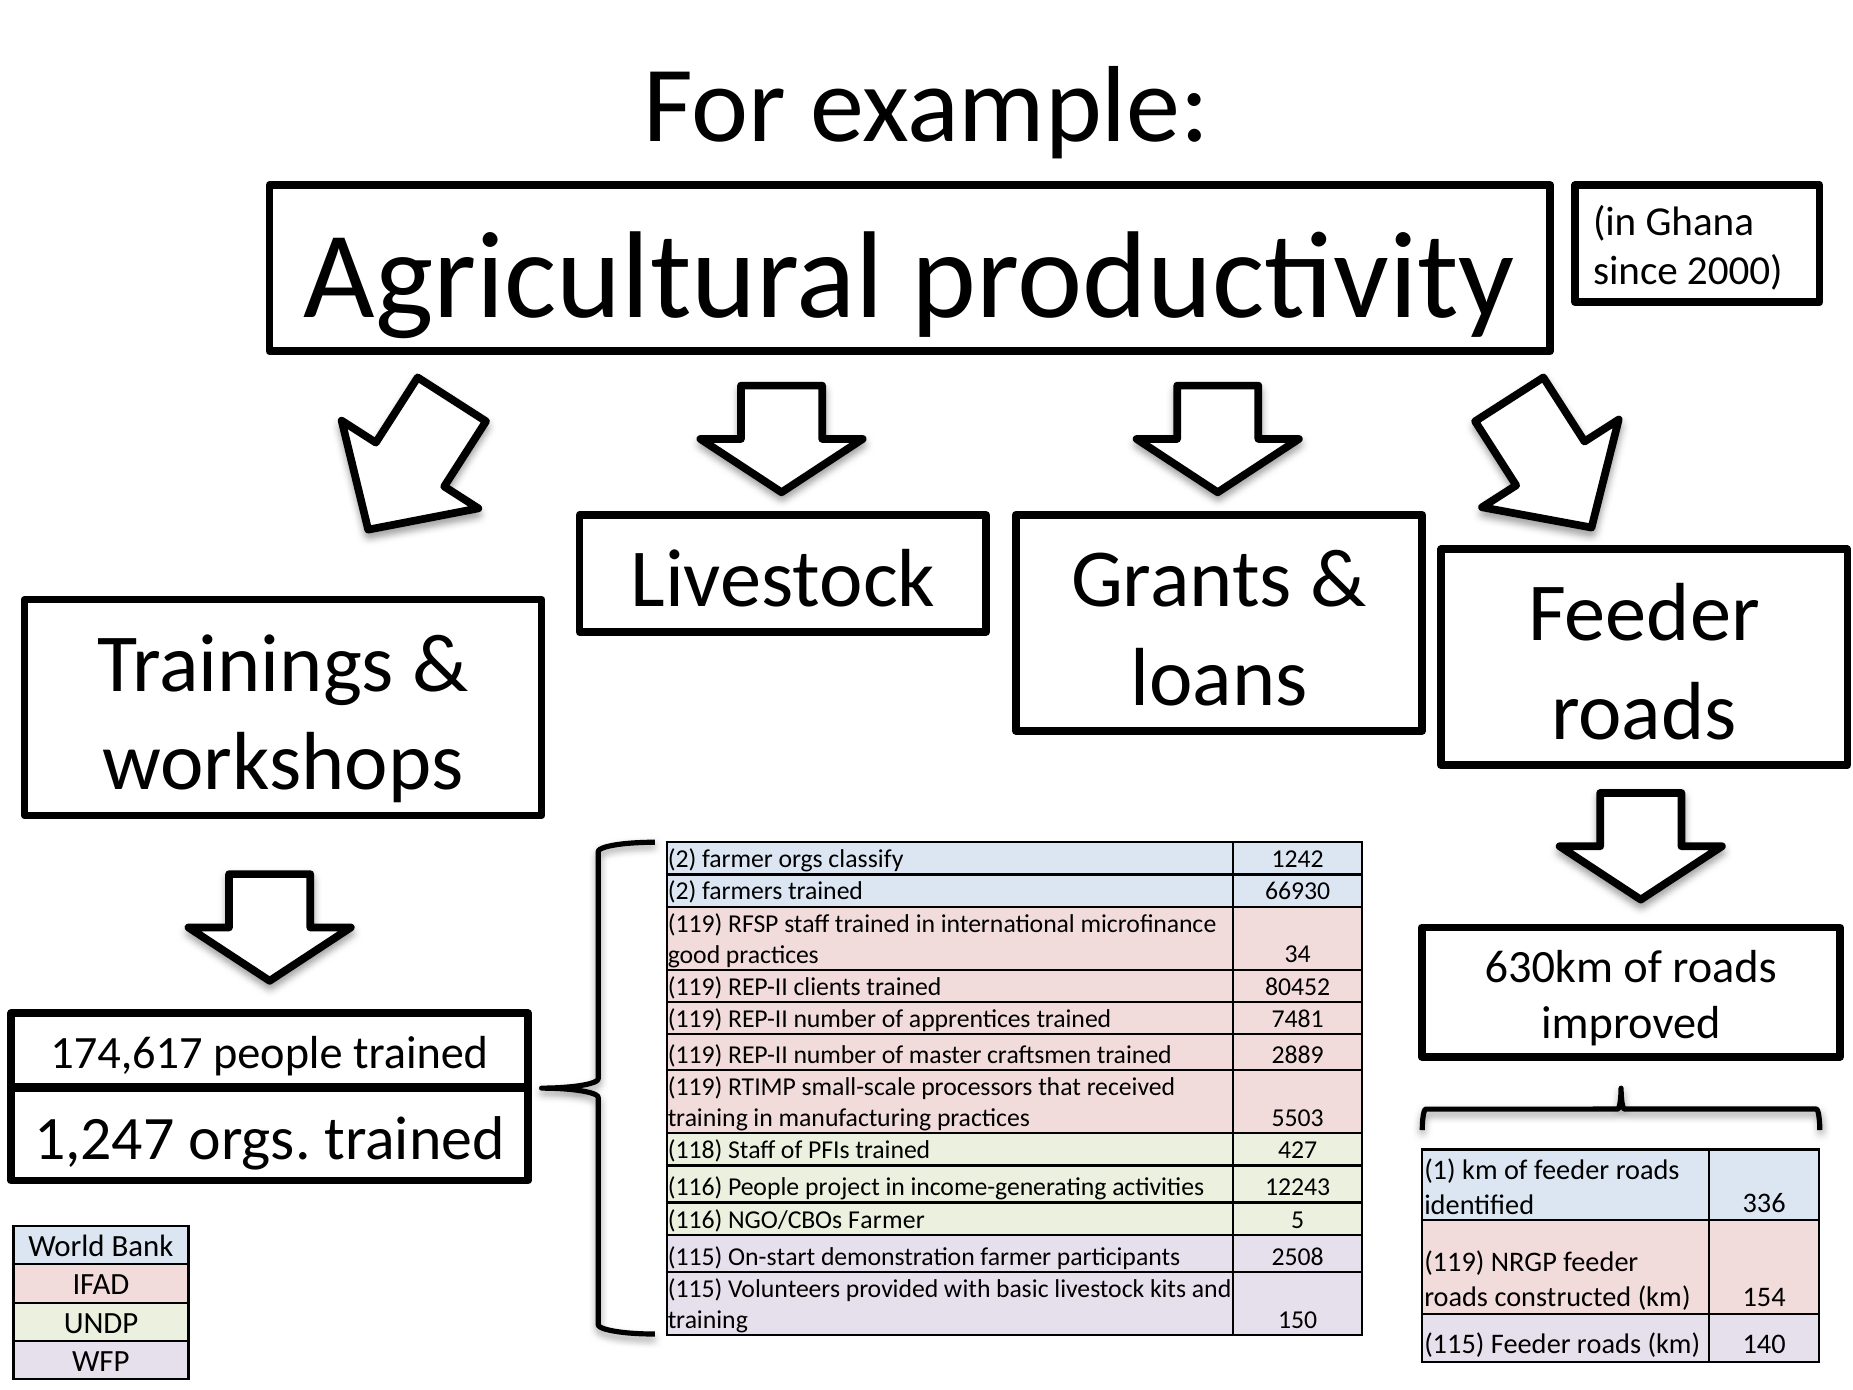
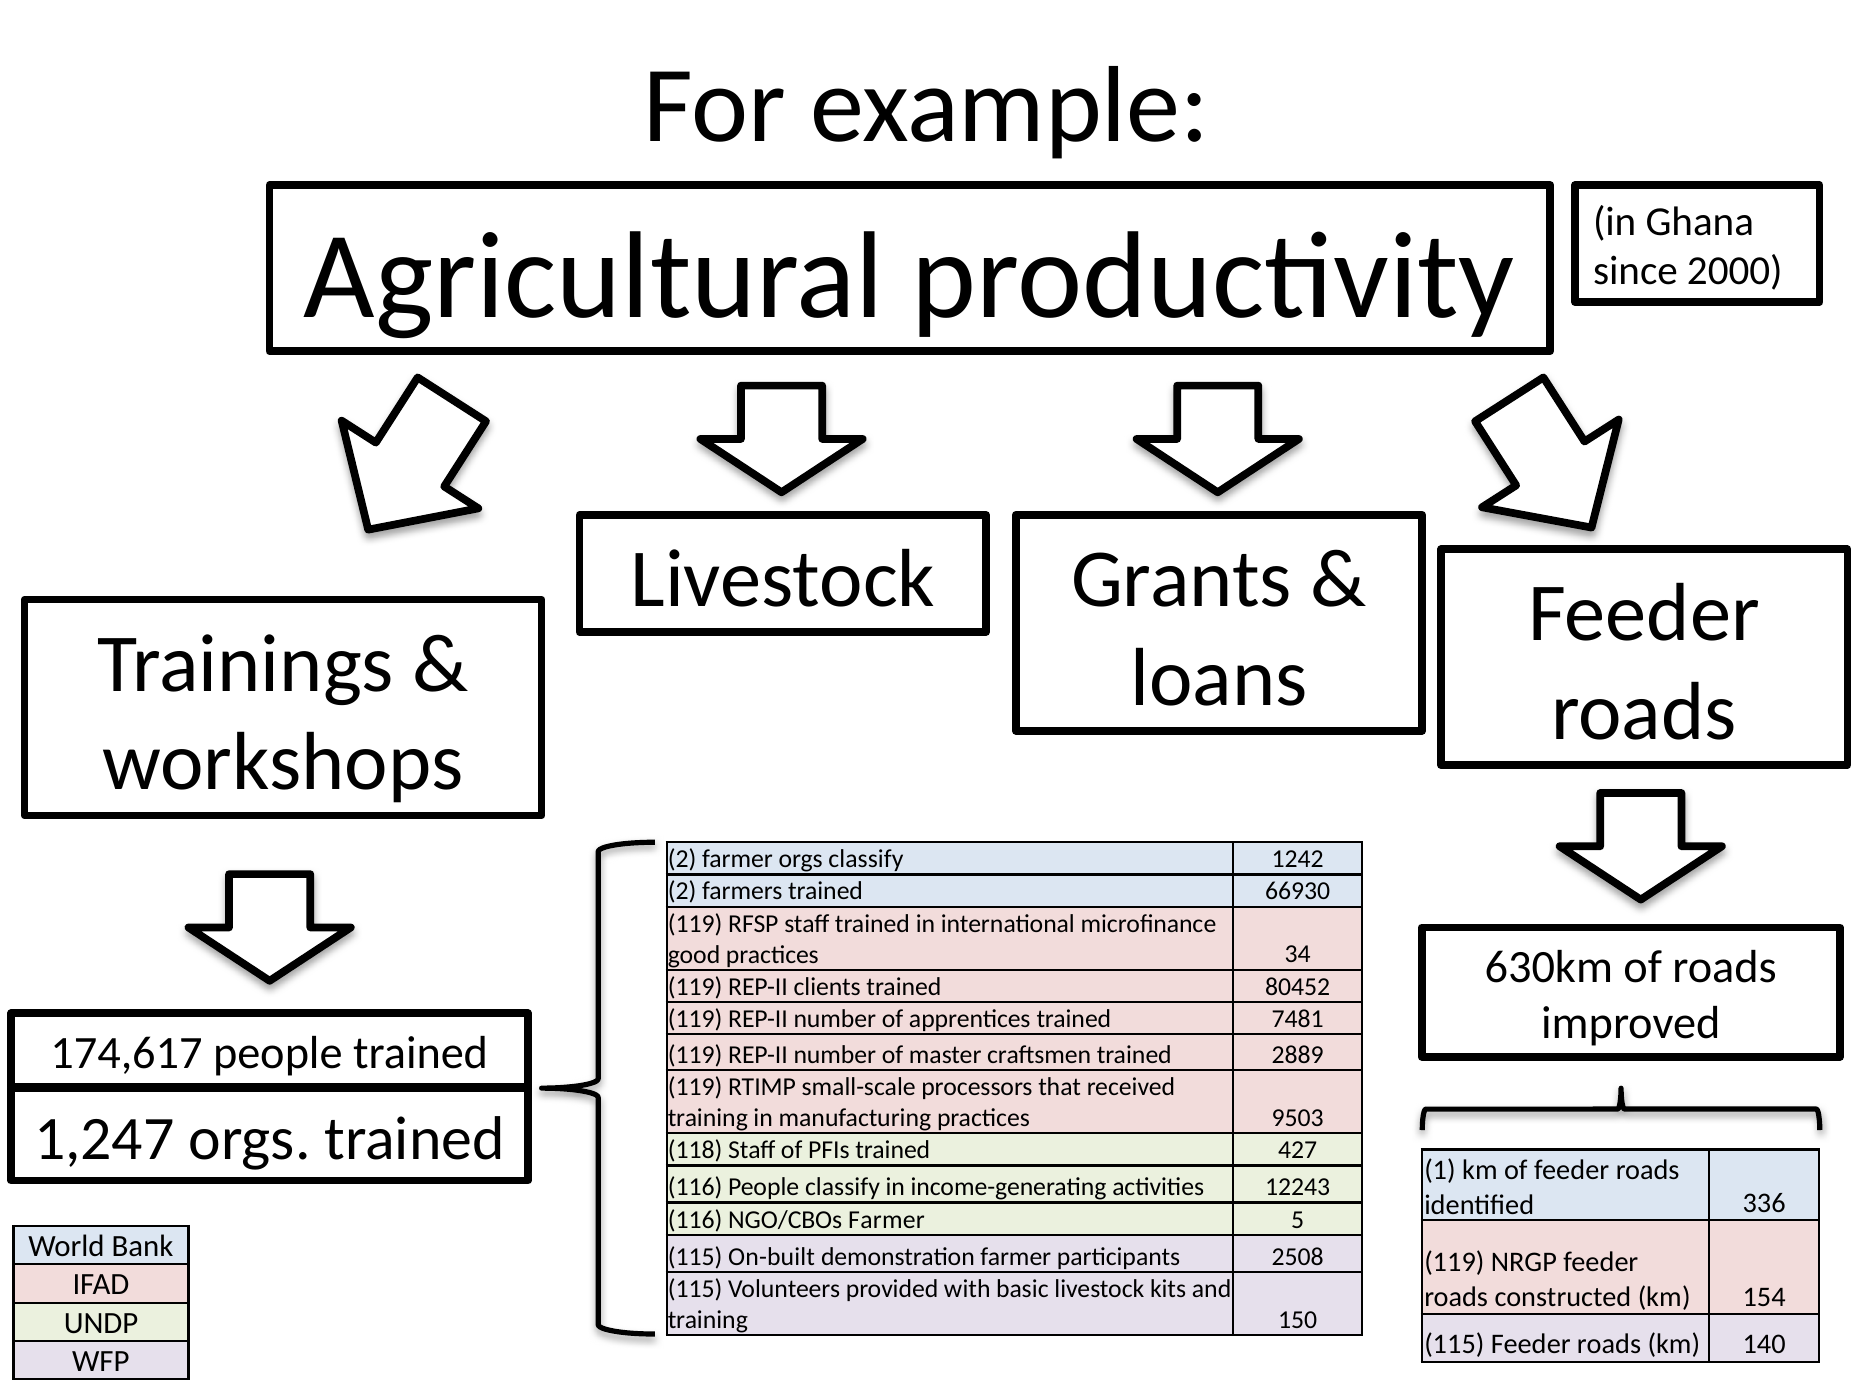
5503: 5503 -> 9503 (1298, 1118)
People project: project -> classify (842, 1187)
On-start: On-start -> On-built (772, 1256)
